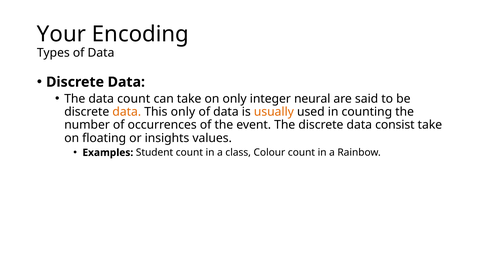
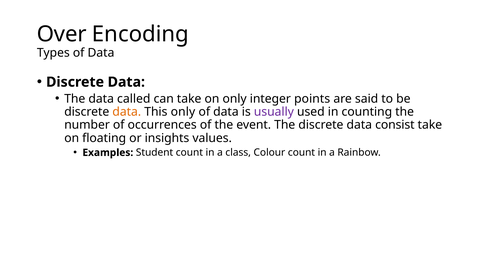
Your: Your -> Over (62, 34)
data count: count -> called (134, 99)
neural: neural -> points (312, 99)
usually colour: orange -> purple (274, 112)
